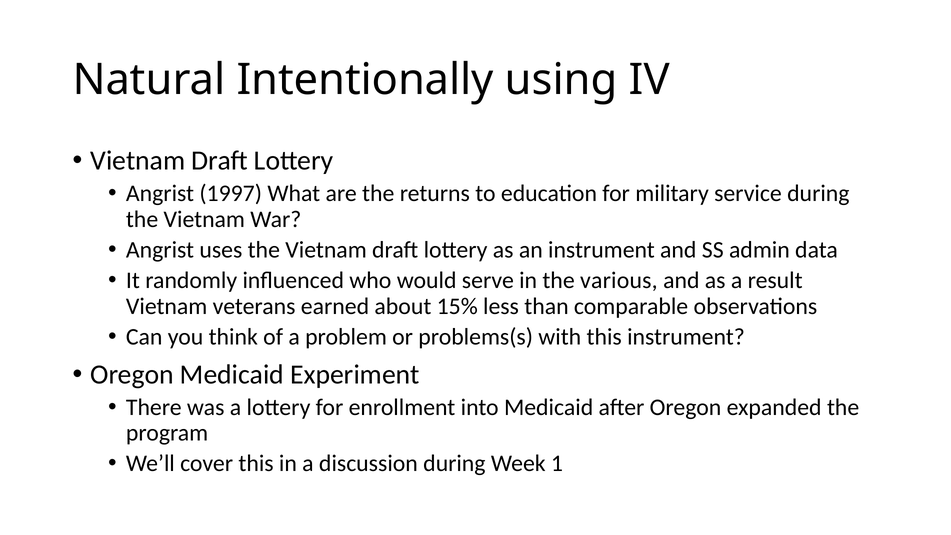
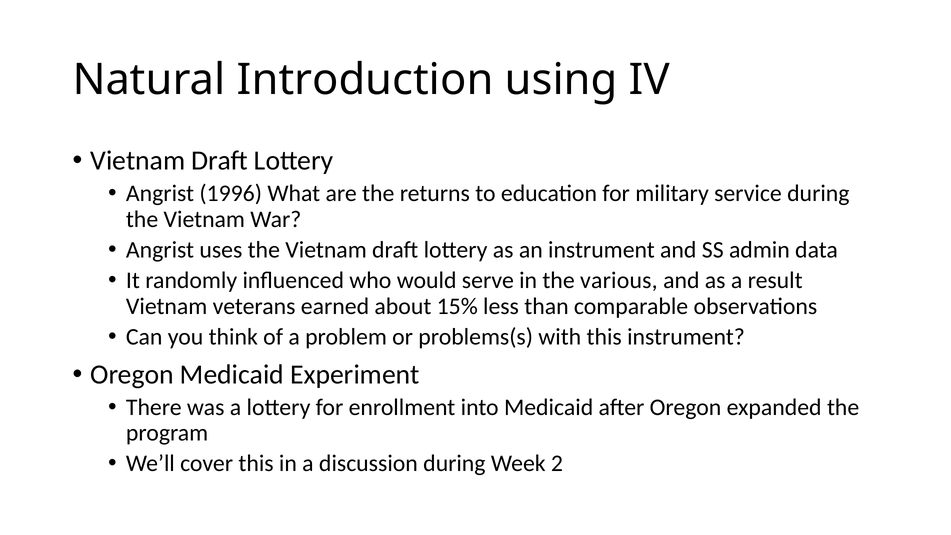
Intentionally: Intentionally -> Introduction (365, 80)
1997: 1997 -> 1996 (231, 194)
1: 1 -> 2 (557, 463)
